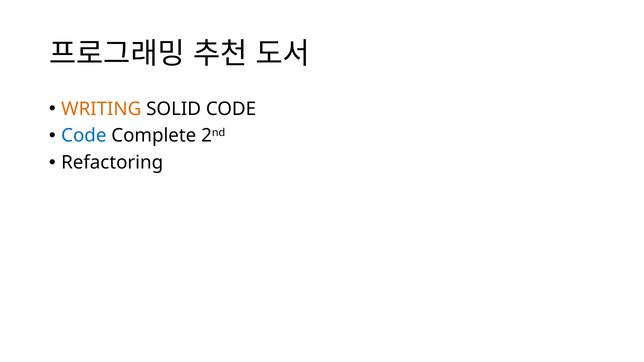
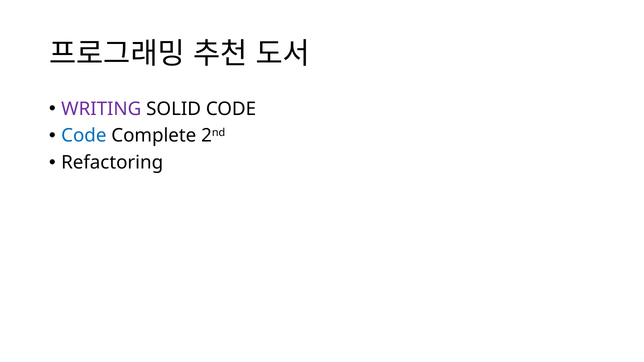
WRITING colour: orange -> purple (101, 109)
